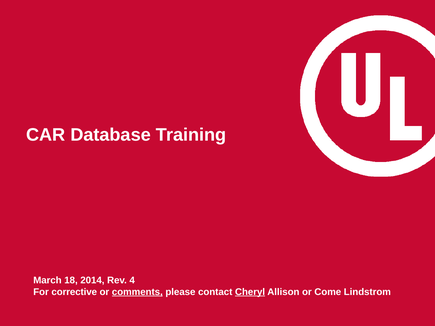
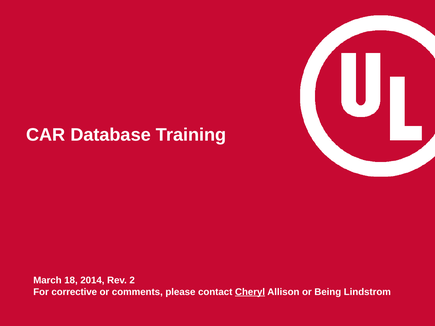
4: 4 -> 2 (132, 280)
comments underline: present -> none (137, 292)
Come: Come -> Being (328, 292)
